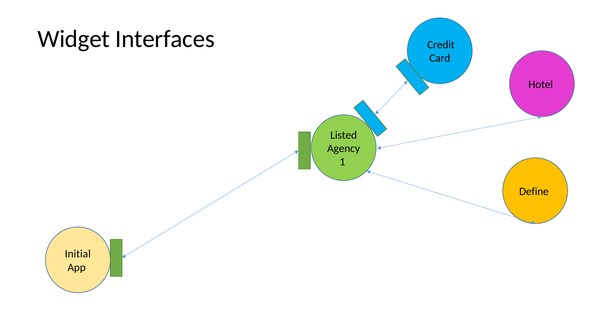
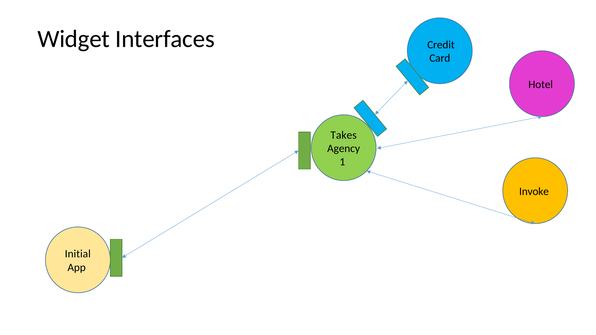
Listed: Listed -> Takes (344, 135)
Define: Define -> Invoke (534, 192)
